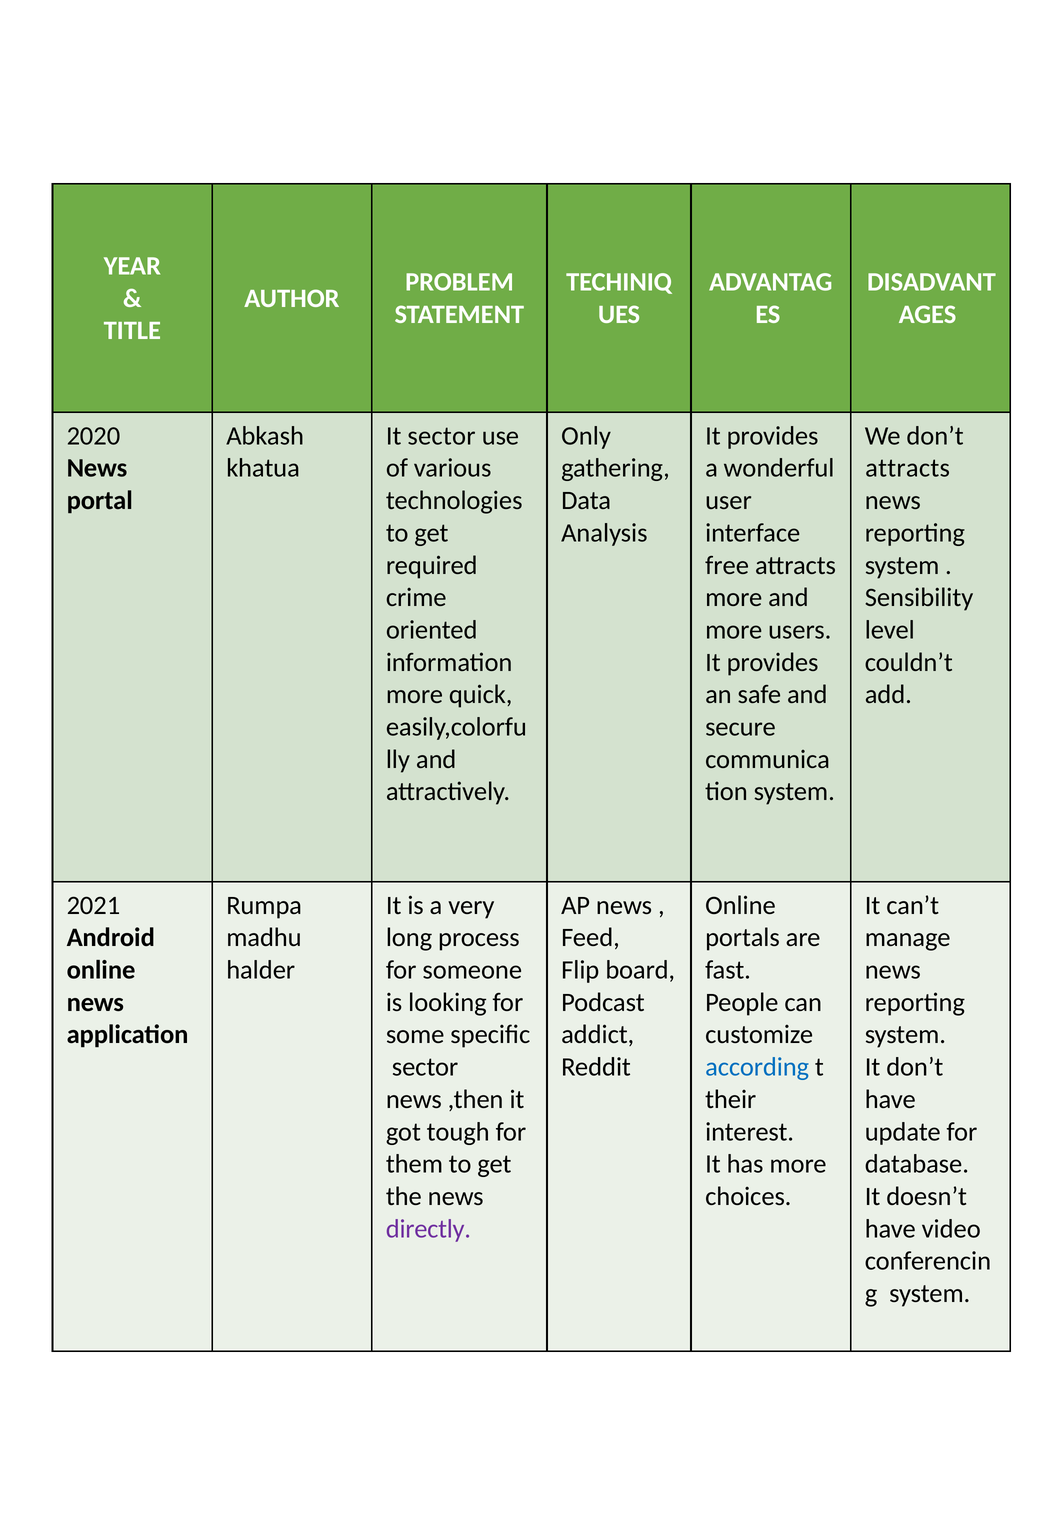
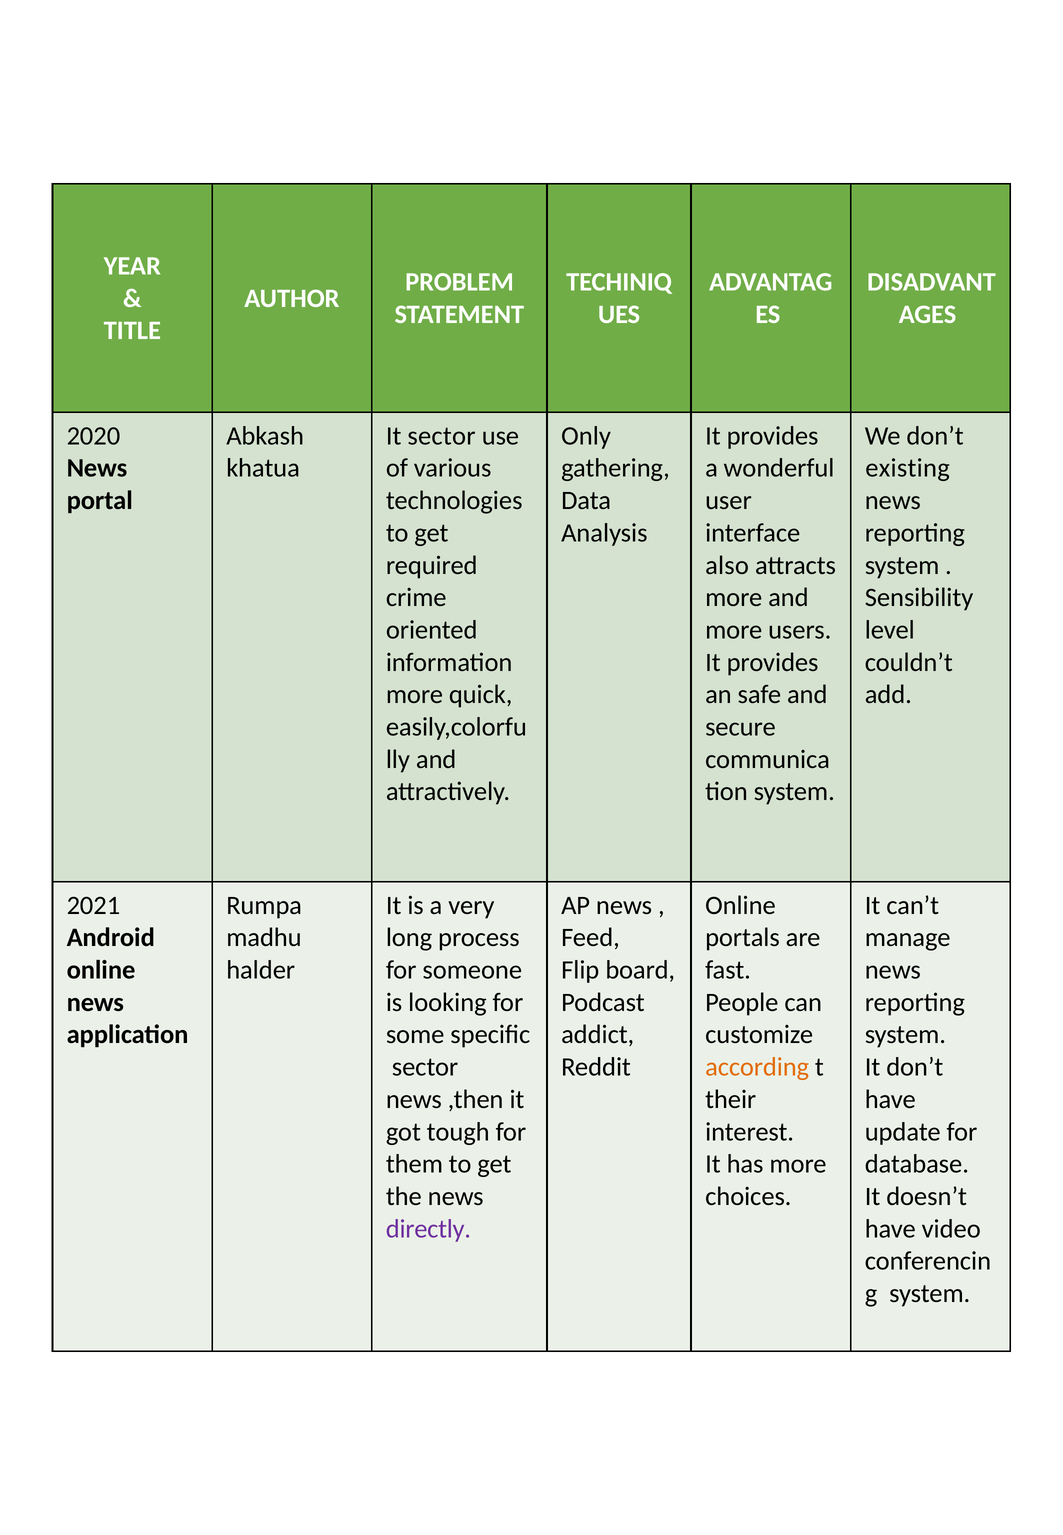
attracts: attracts -> existing (908, 468)
free: free -> also (727, 565)
according colour: blue -> orange (757, 1067)
